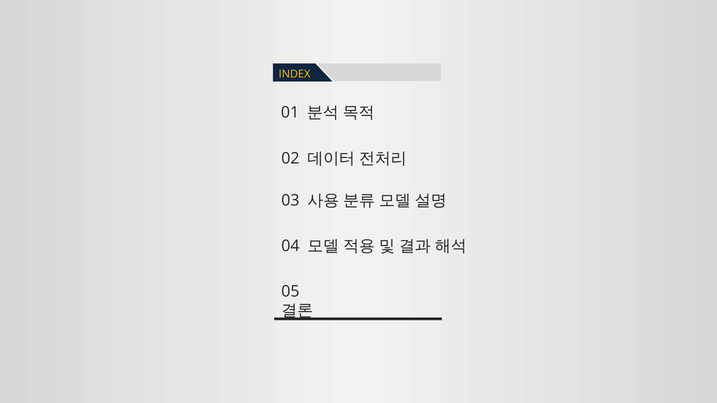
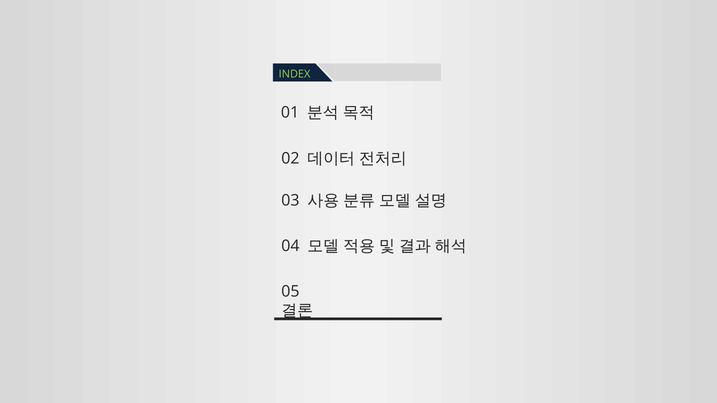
INDEX colour: yellow -> light green (295, 74)
